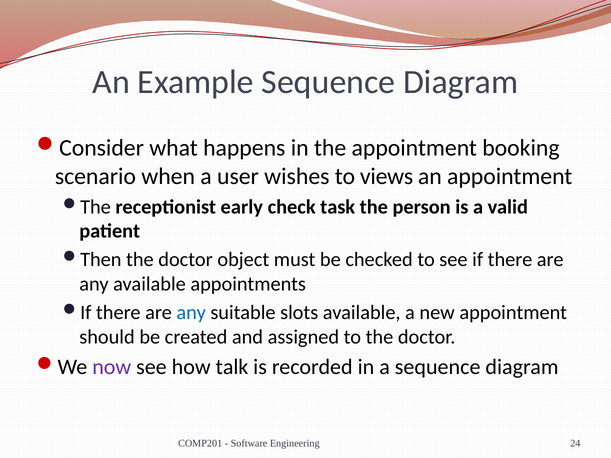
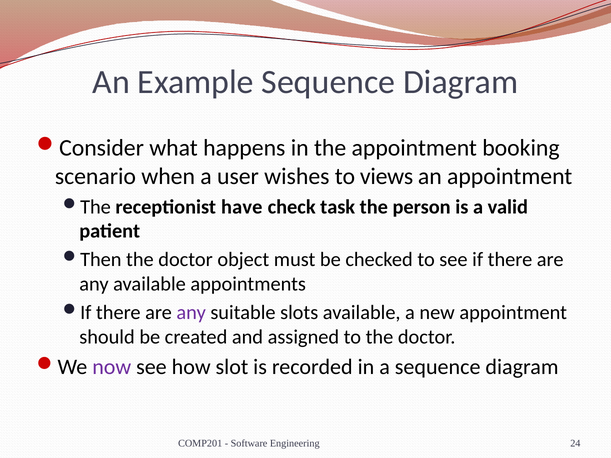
early: early -> have (242, 207)
any colour: blue -> purple (191, 313)
talk: talk -> slot (232, 367)
